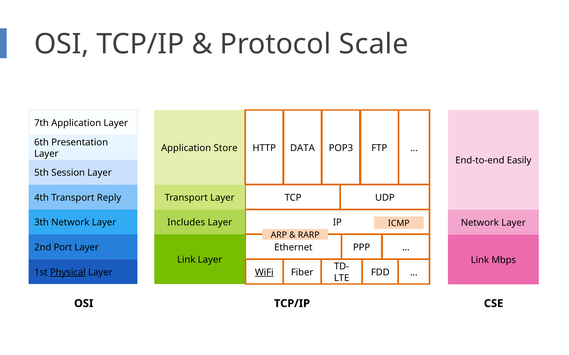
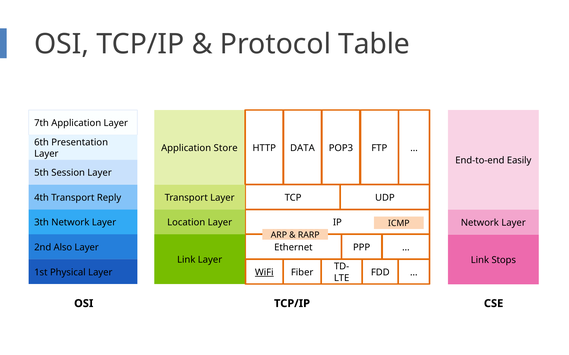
Scale: Scale -> Table (374, 44)
Includes: Includes -> Location (186, 223)
Port: Port -> Also (63, 248)
Mbps: Mbps -> Stops (504, 261)
Physical underline: present -> none (68, 273)
